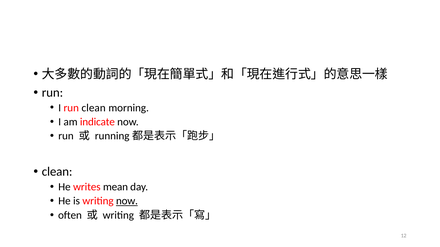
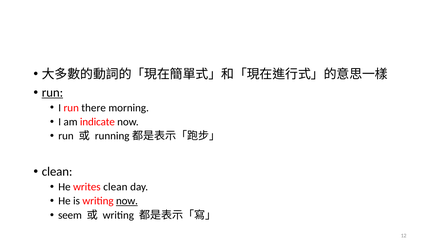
run underline: none -> present (52, 93)
run clean: clean -> there (94, 108)
writes mean: mean -> clean (115, 187)
often: often -> seem (70, 216)
